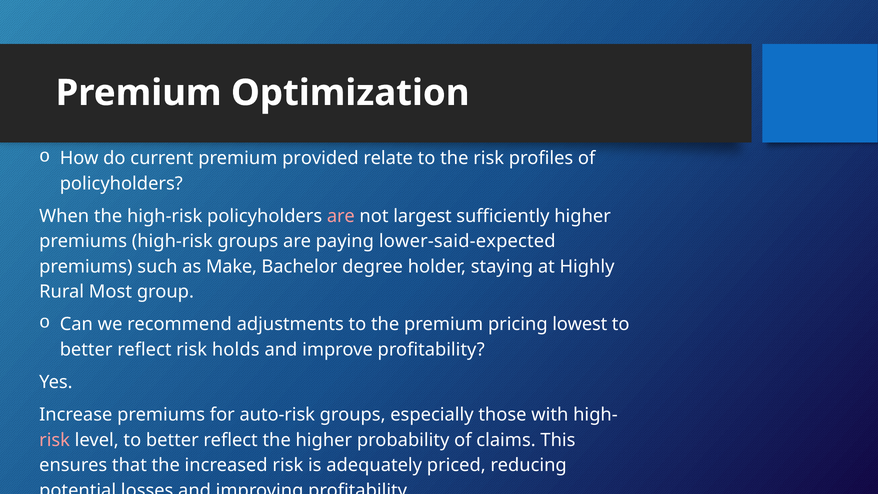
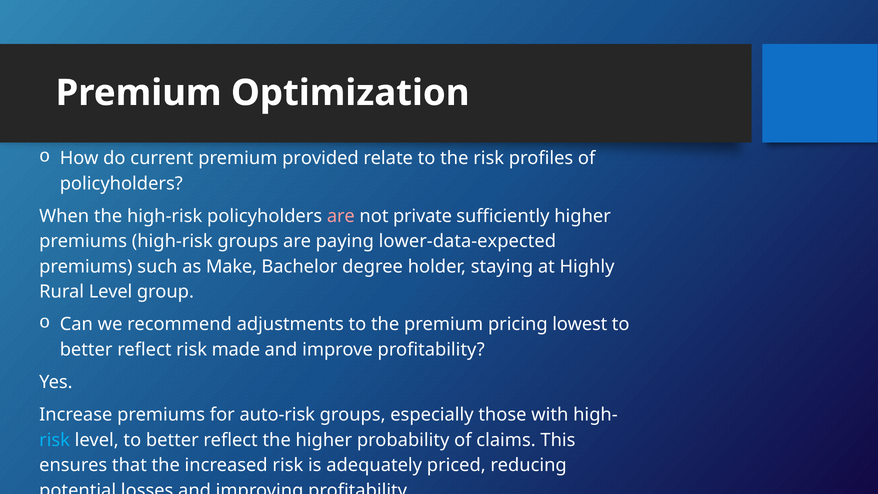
largest: largest -> private (423, 216)
lower-said-expected: lower-said-expected -> lower-data-expected (467, 241)
Rural Most: Most -> Level (111, 292)
holds: holds -> made (236, 350)
risk colour: pink -> light blue (55, 440)
